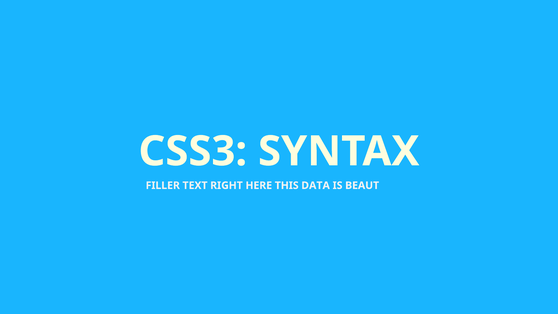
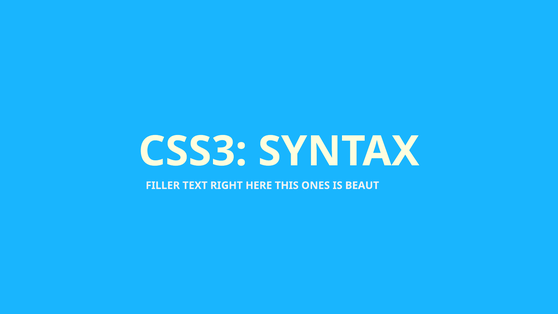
DATA: DATA -> ONES (316, 185)
